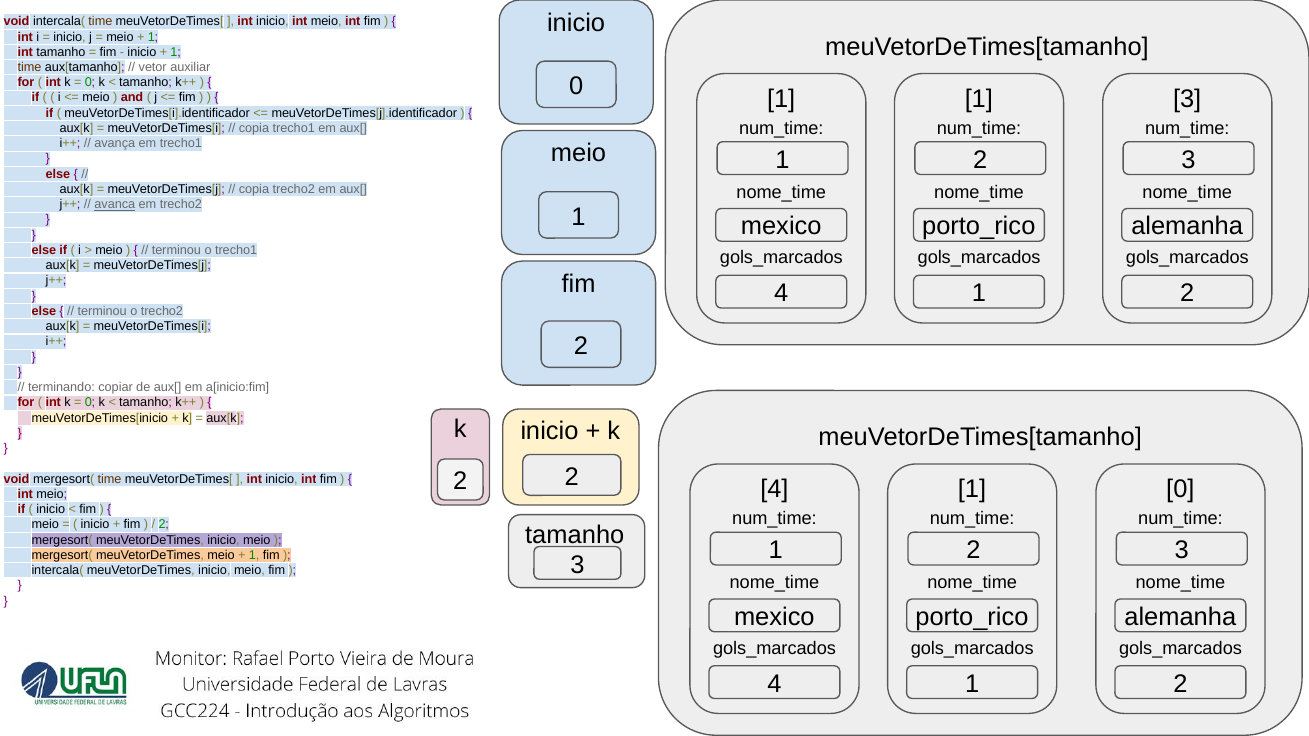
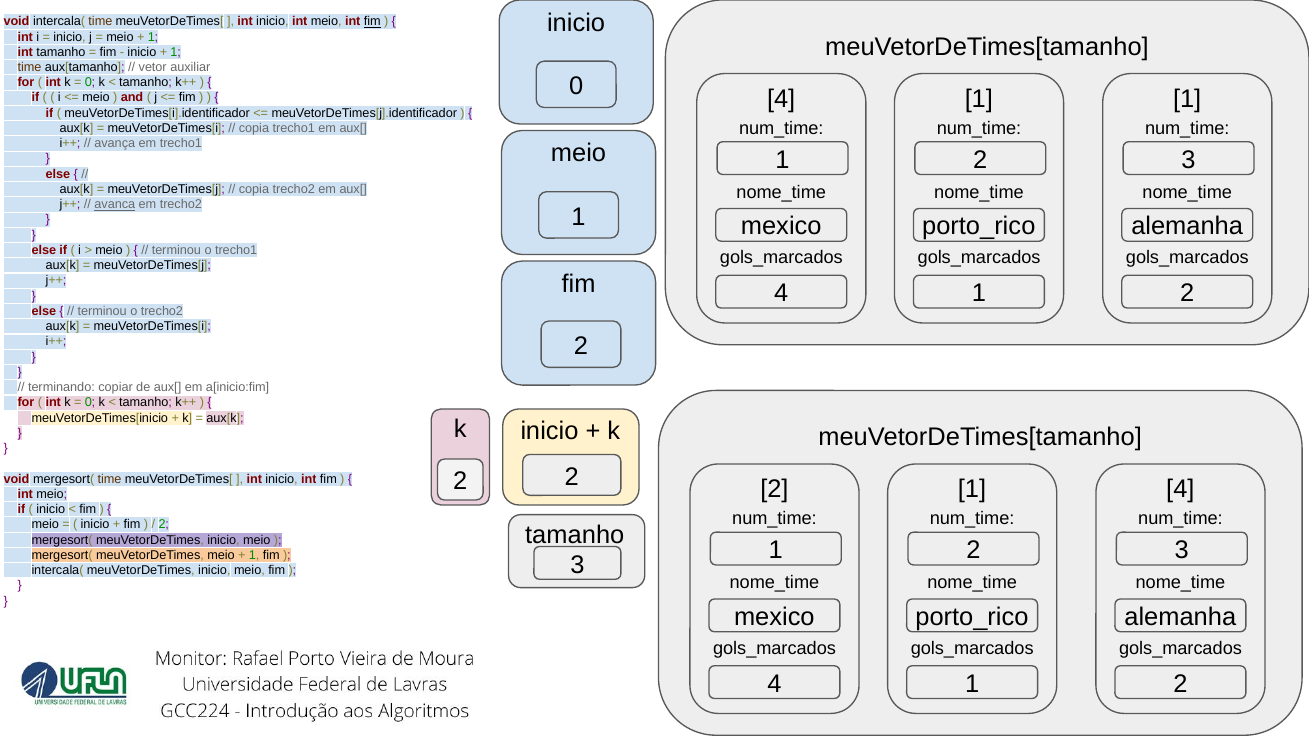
fim underline: none -> present (372, 22)
1: 1 -> 4 (781, 99)
3: 3 -> 1 (1187, 99)
4: 4 -> 2 (774, 489)
0: 0 -> 4 (1180, 489)
